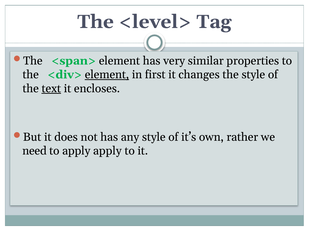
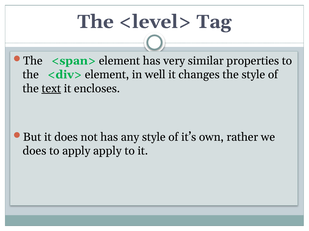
element underline: present -> none (107, 75)
first: first -> well (155, 75)
need: need -> does (34, 151)
